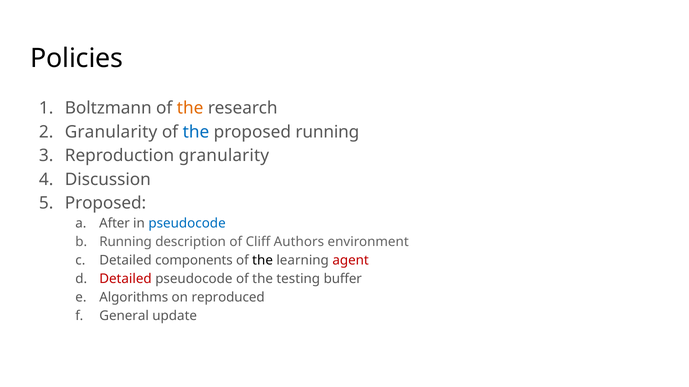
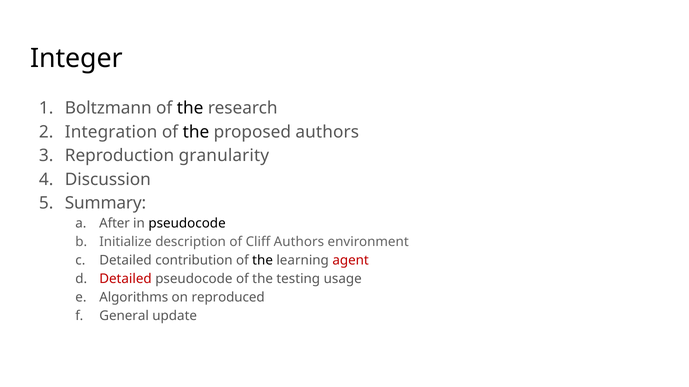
Policies: Policies -> Integer (77, 58)
the colour: orange -> black (190, 108)
Granularity: Granularity -> Integration (111, 132)
the colour: blue -> black (196, 132)
proposed running: running -> authors (327, 132)
Proposed: Proposed -> Summary (106, 203)
pseudocode colour: blue -> black (187, 224)
Running: Running -> Initialize (126, 242)
components: components -> contribution (194, 261)
buffer: buffer -> usage (343, 279)
